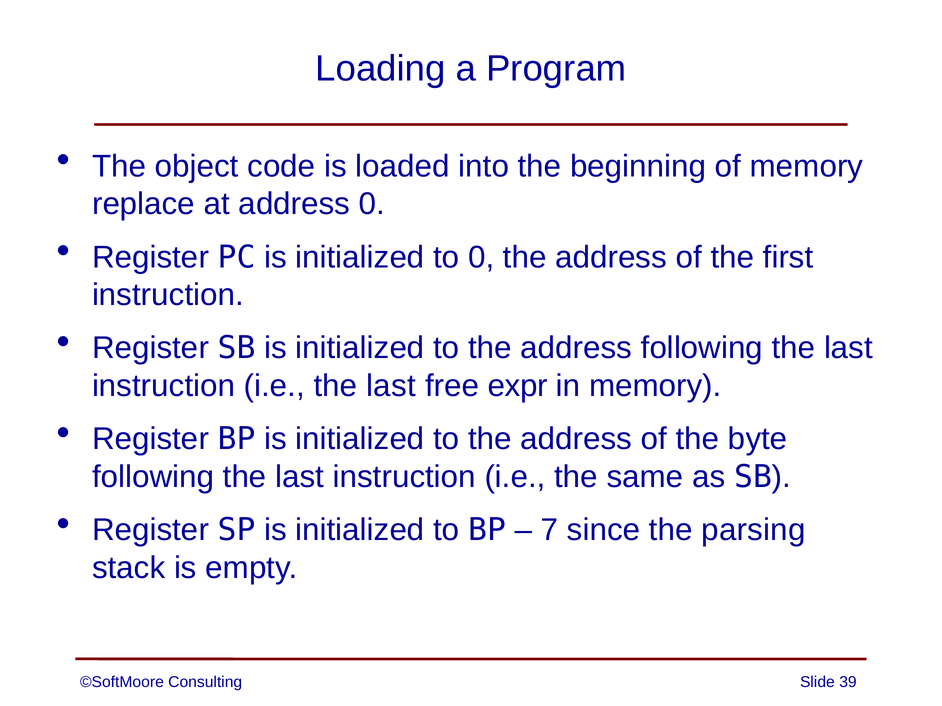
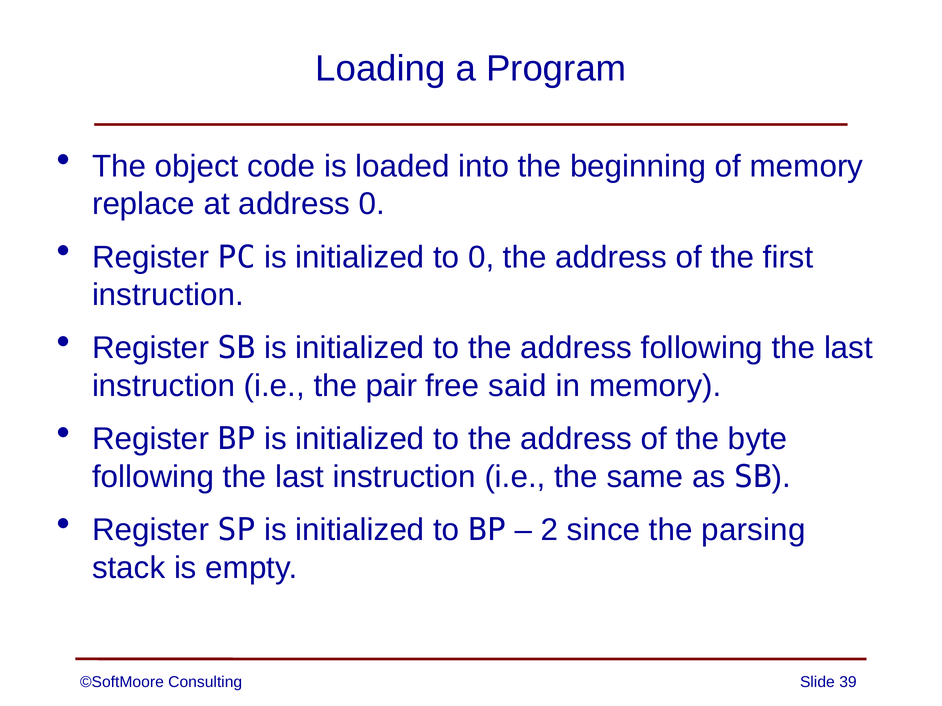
i.e the last: last -> pair (391, 386)
expr: expr -> said (517, 386)
7: 7 -> 2 (550, 530)
